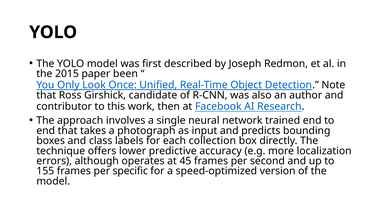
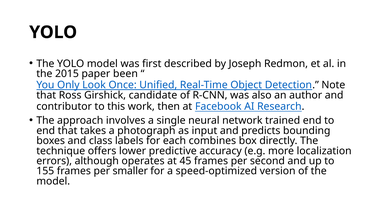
collection: collection -> combines (212, 140)
specific: specific -> smaller (130, 171)
